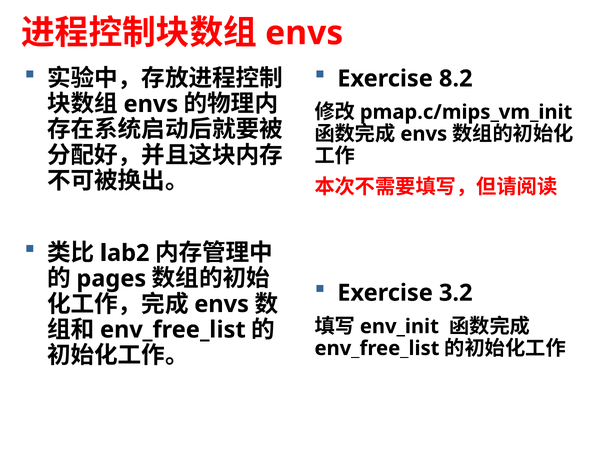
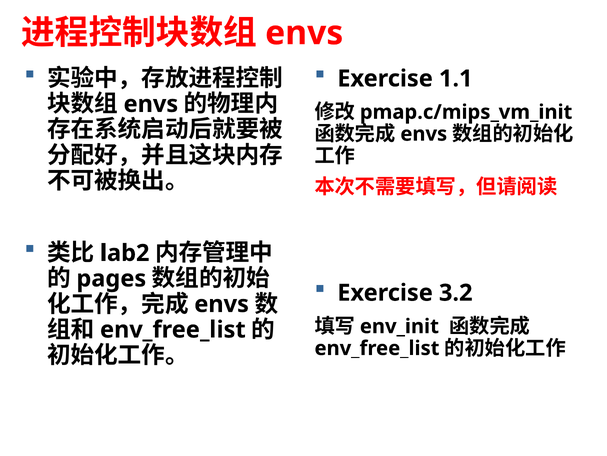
8.2: 8.2 -> 1.1 (456, 78)
